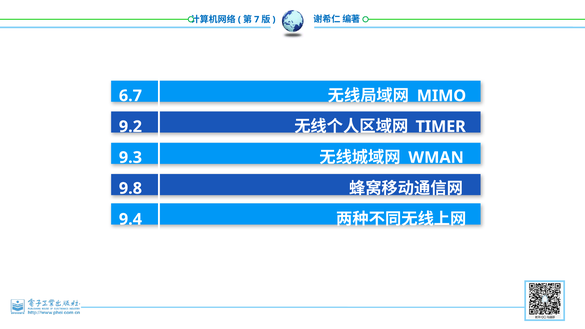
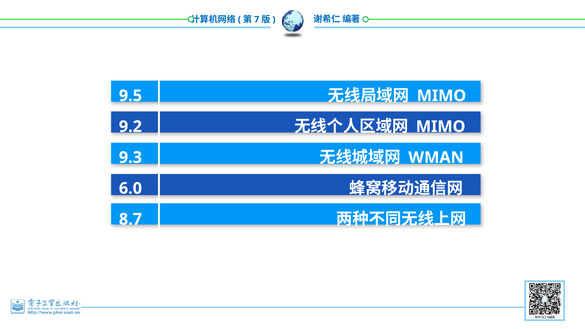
6.7: 6.7 -> 9.5 (130, 96)
TIMER: TIMER -> MIMO (441, 127)
9.8: 9.8 -> 6.0 (130, 188)
9.4: 9.4 -> 8.7 (130, 219)
